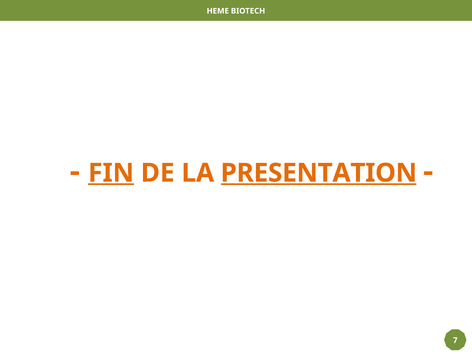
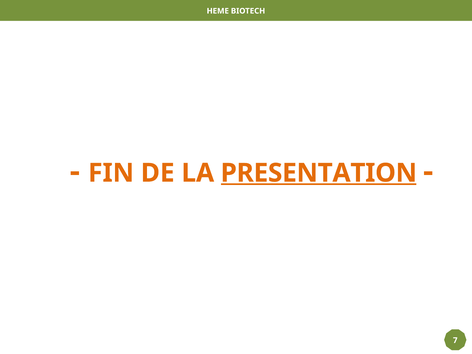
FIN underline: present -> none (111, 173)
